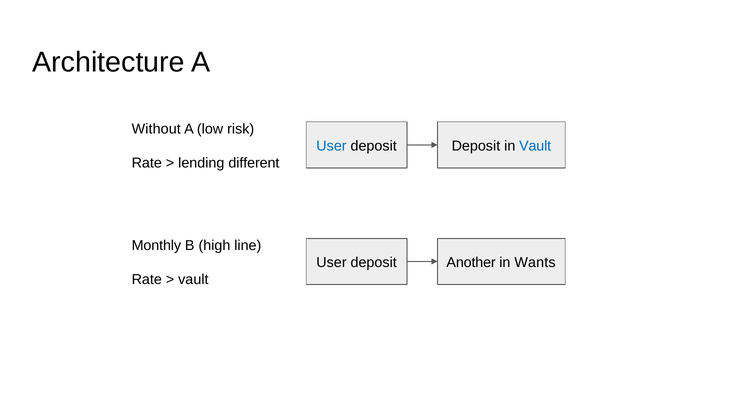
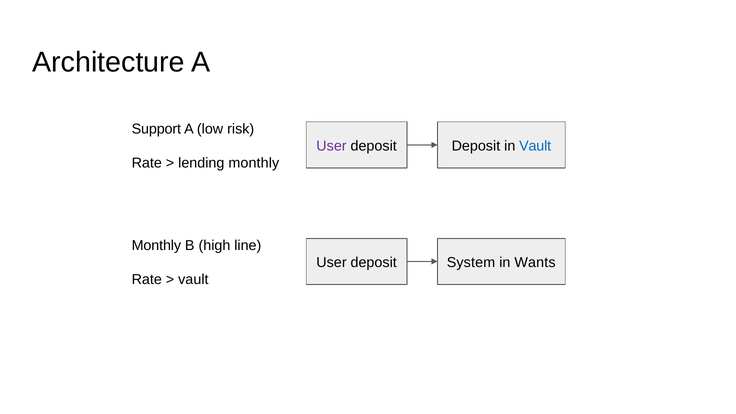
Without: Without -> Support (156, 129)
User colour: blue -> purple (331, 146)
lending different: different -> monthly (254, 163)
Another: Another -> System (471, 262)
